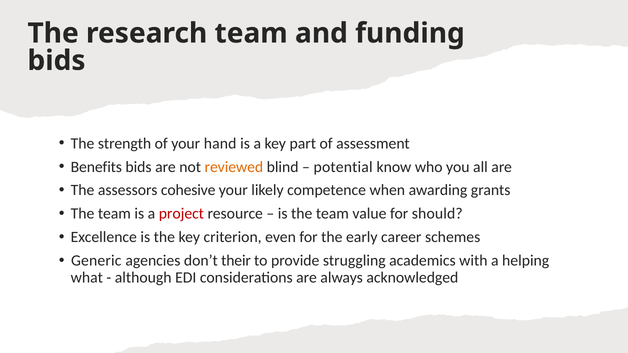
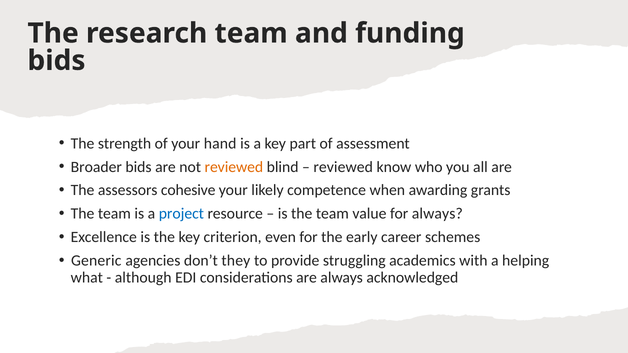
Benefits: Benefits -> Broader (96, 167)
potential: potential -> reviewed (343, 167)
project colour: red -> blue (181, 214)
for should: should -> always (437, 214)
their: their -> they (236, 261)
